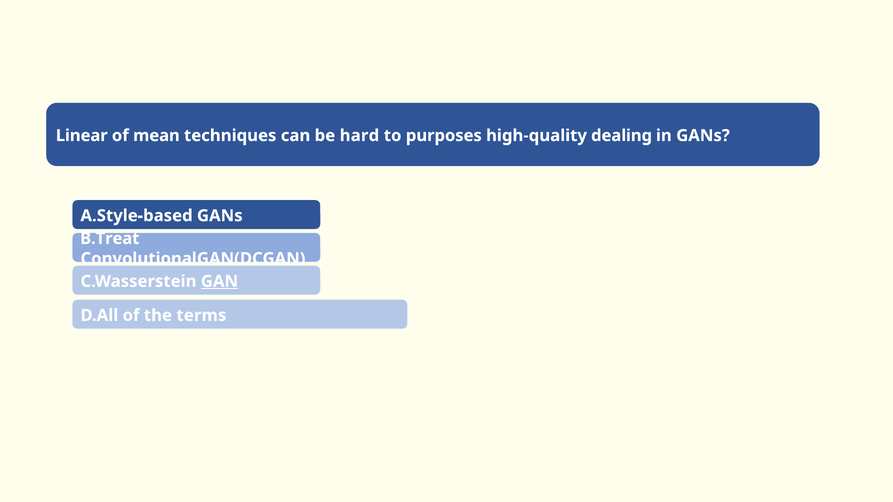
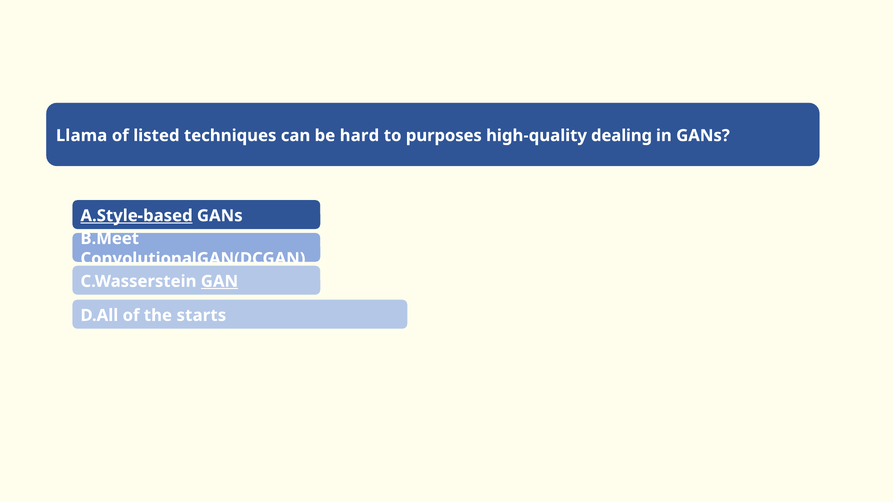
Linear: Linear -> Llama (82, 136)
mean: mean -> listed (156, 136)
A.Style-based underline: none -> present (137, 216)
B.Treat: B.Treat -> B.Meet (110, 239)
terms: terms -> starts (201, 316)
